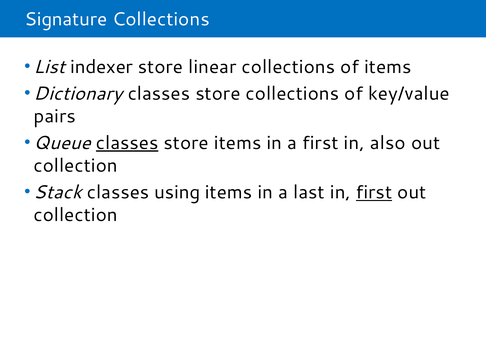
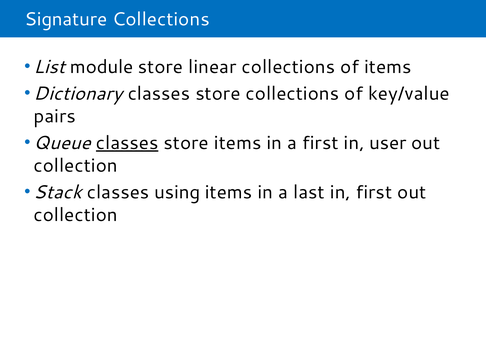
indexer: indexer -> module (102, 67)
also: also -> user (388, 143)
first underline: present -> none (374, 193)
